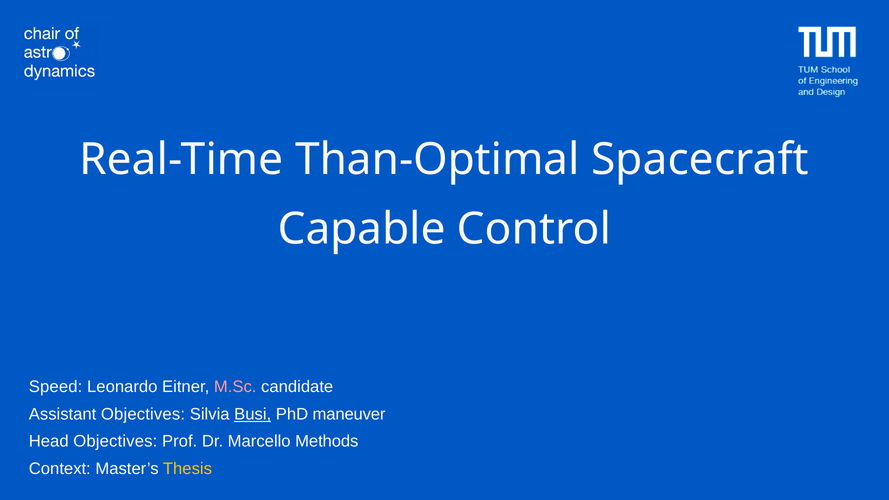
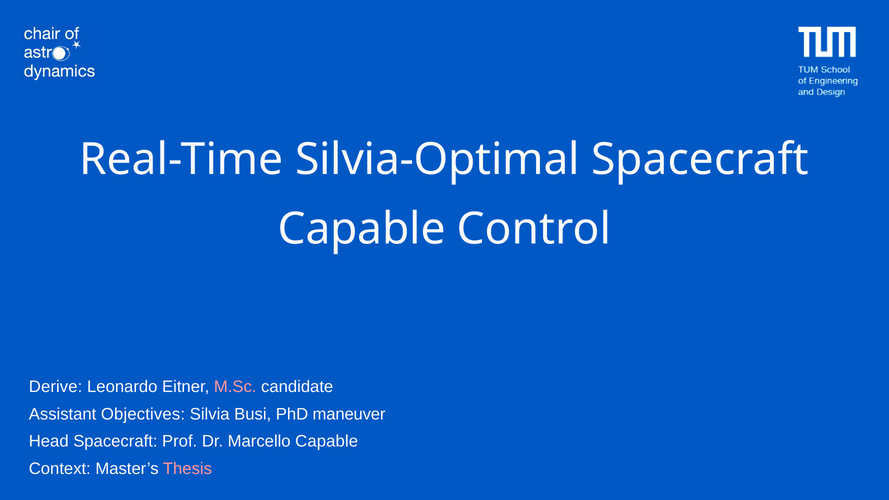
Than-Optimal: Than-Optimal -> Silvia-Optimal (437, 160)
Speed: Speed -> Derive (56, 387)
Busi underline: present -> none (253, 414)
Head Objectives: Objectives -> Spacecraft (115, 441)
Marcello Methods: Methods -> Capable (327, 441)
Thesis colour: yellow -> pink (187, 469)
